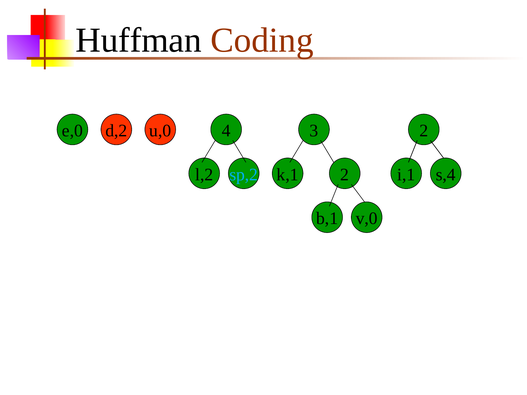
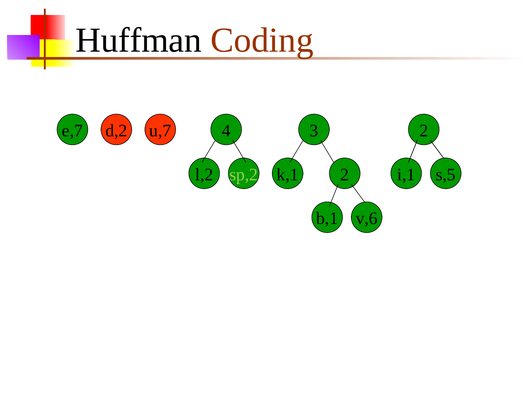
e,0: e,0 -> e,7 (72, 131)
u,0: u,0 -> u,7 (160, 131)
sp,2 colour: light blue -> light green (244, 175)
s,4: s,4 -> s,5 (446, 175)
v,0: v,0 -> v,6 (367, 219)
